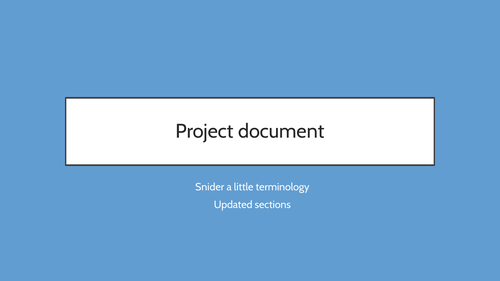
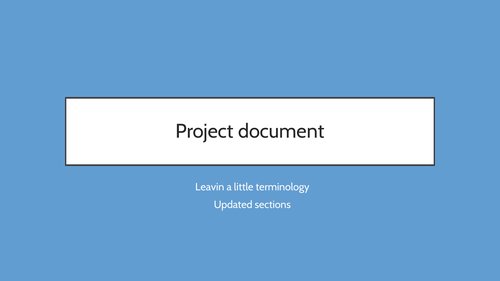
Snider: Snider -> Leavin (210, 187)
